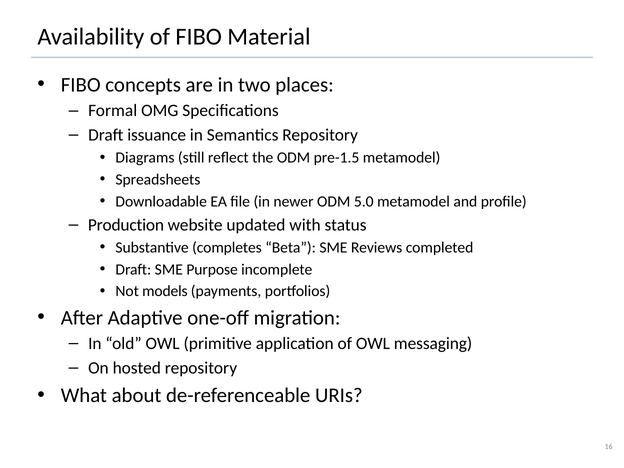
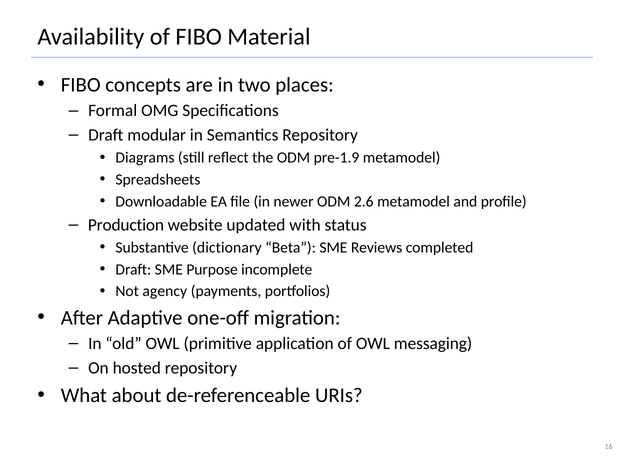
issuance: issuance -> modular (157, 135)
pre-1.5: pre-1.5 -> pre-1.9 (337, 158)
5.0: 5.0 -> 2.6 (364, 201)
completes: completes -> dictionary (227, 248)
models: models -> agency (165, 291)
